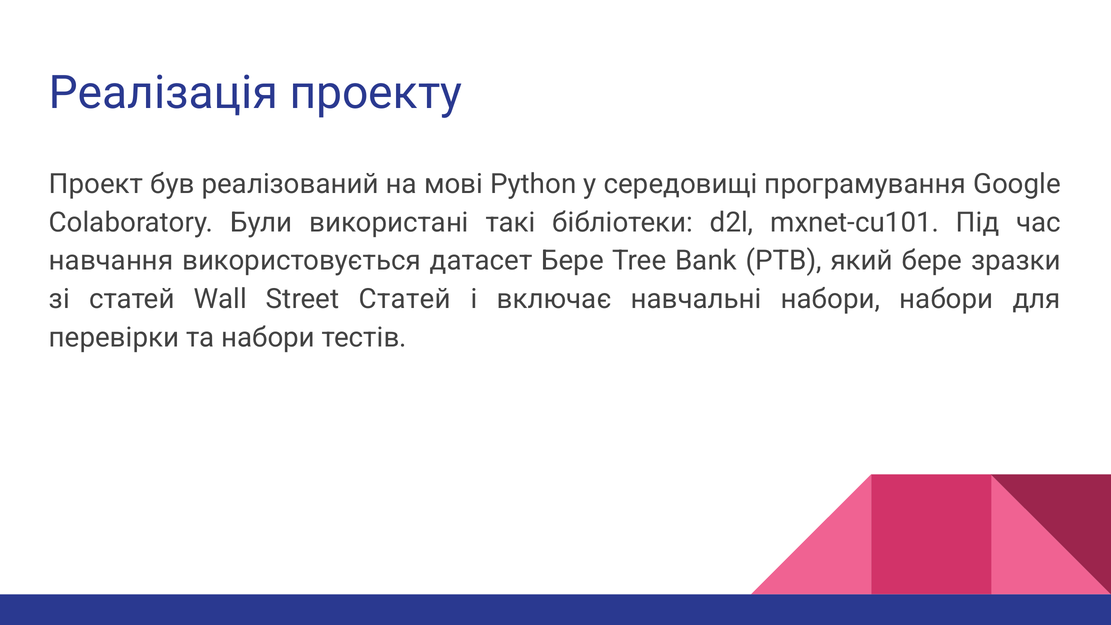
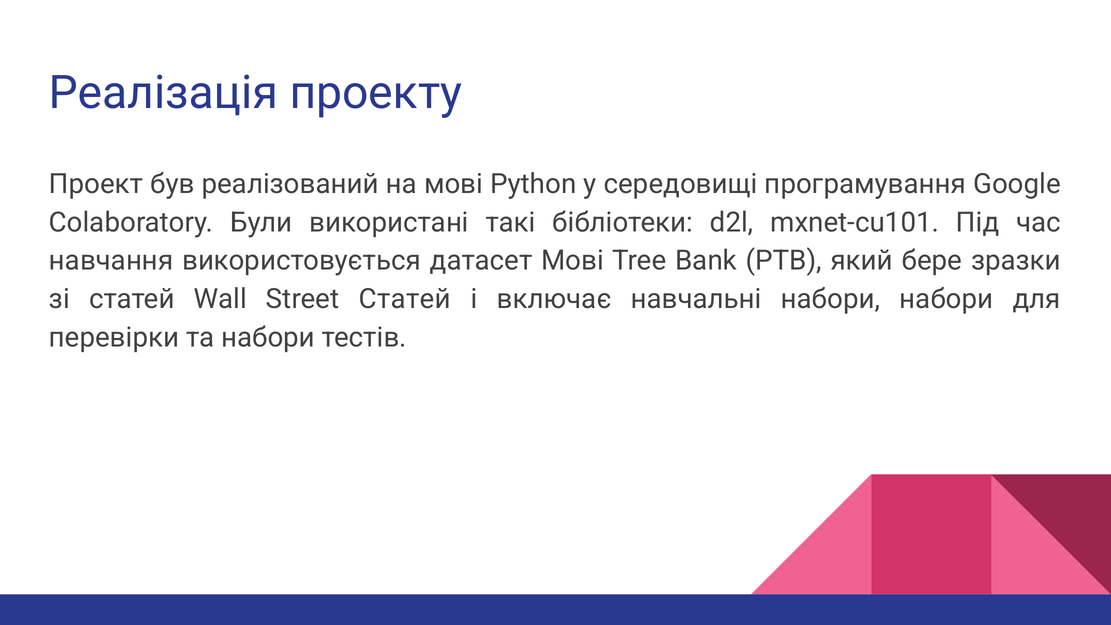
датасет Бере: Бере -> Мові (573, 261)
